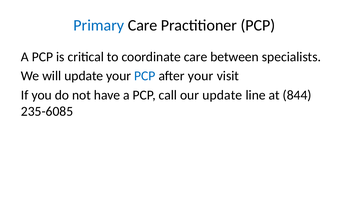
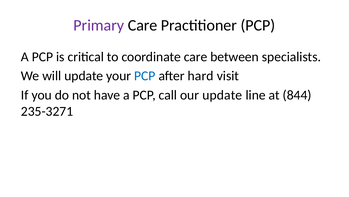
Primary colour: blue -> purple (99, 25)
after your: your -> hard (201, 76)
235-6085: 235-6085 -> 235-3271 (47, 111)
